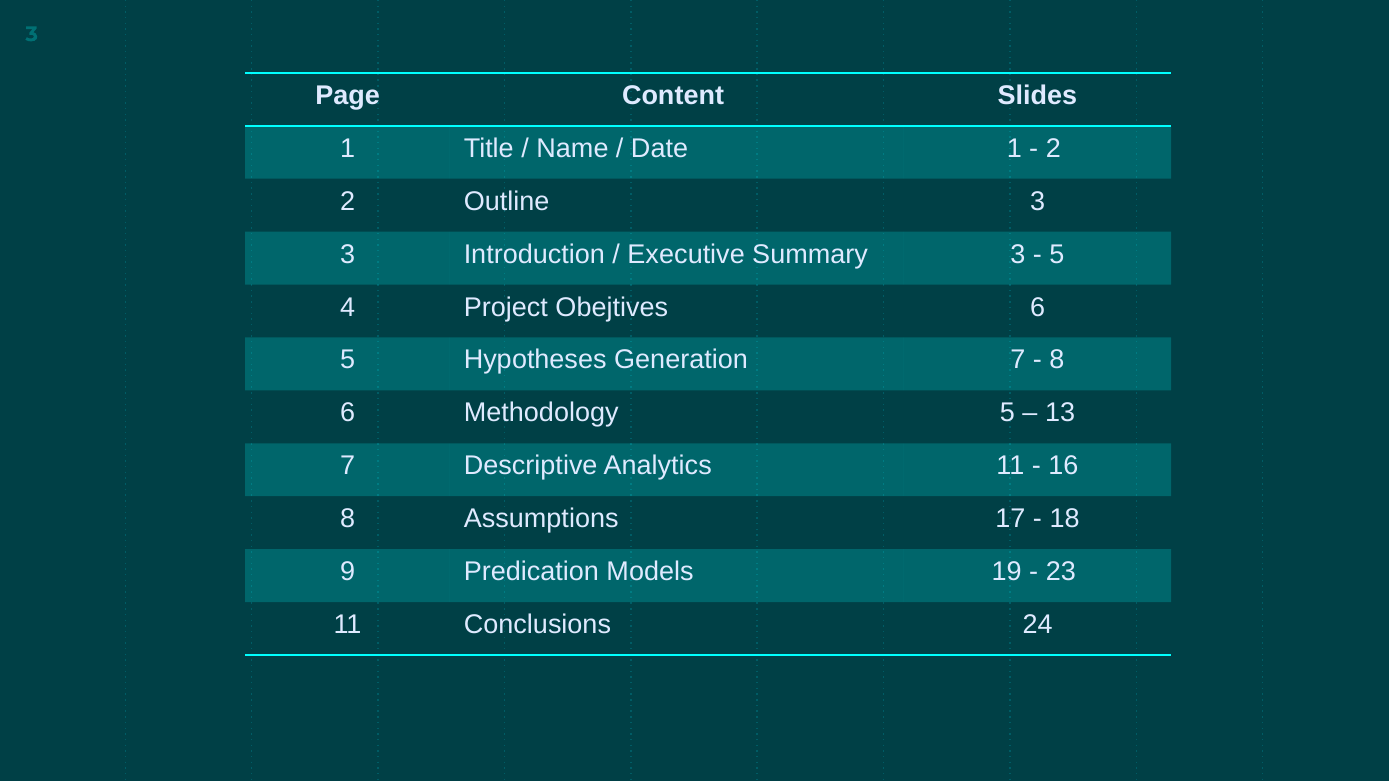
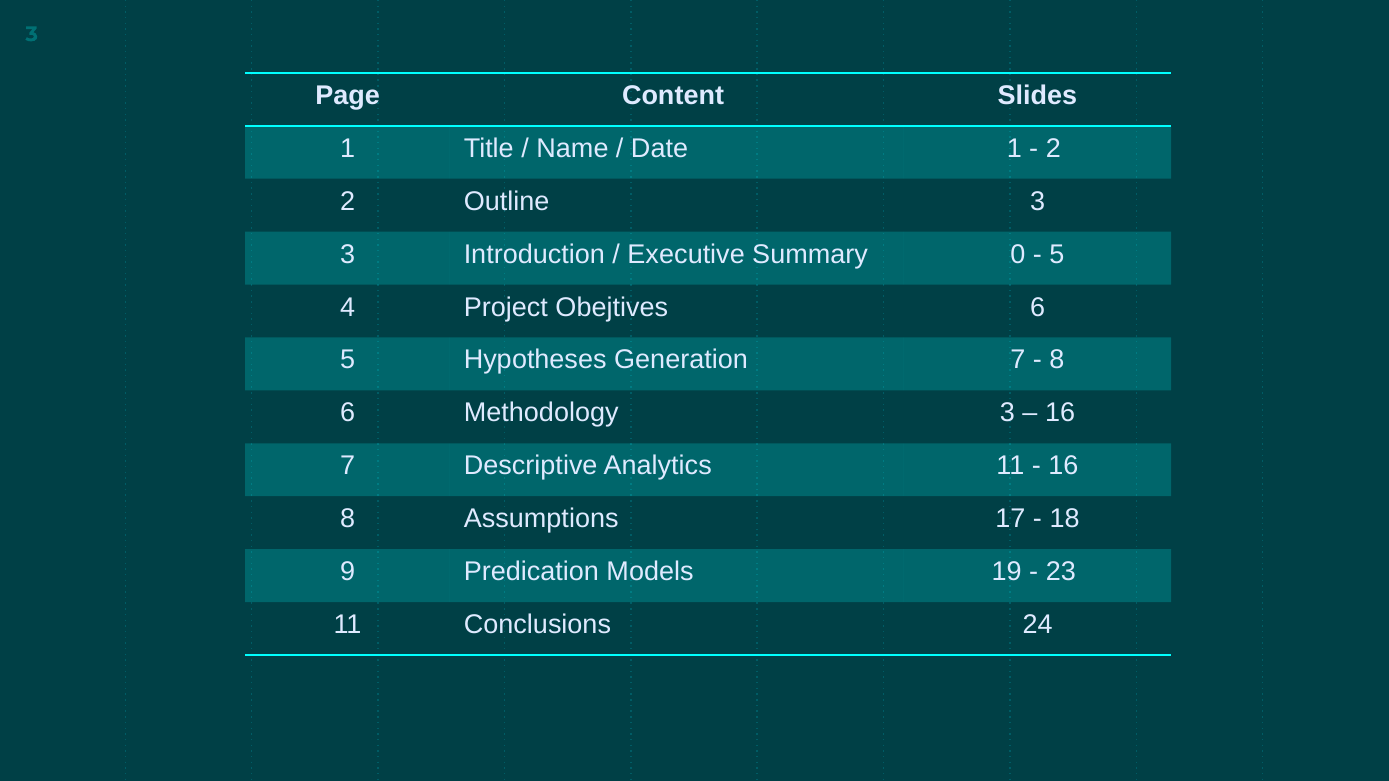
Summary 3: 3 -> 0 (1018, 254)
Methodology 5: 5 -> 3 (1007, 413)
13: 13 -> 16 (1060, 413)
